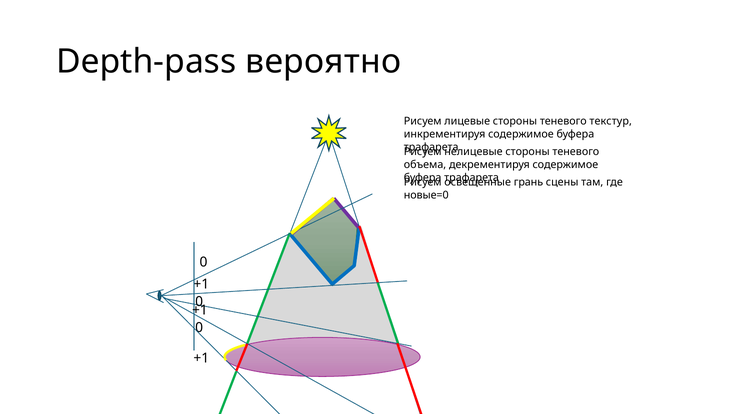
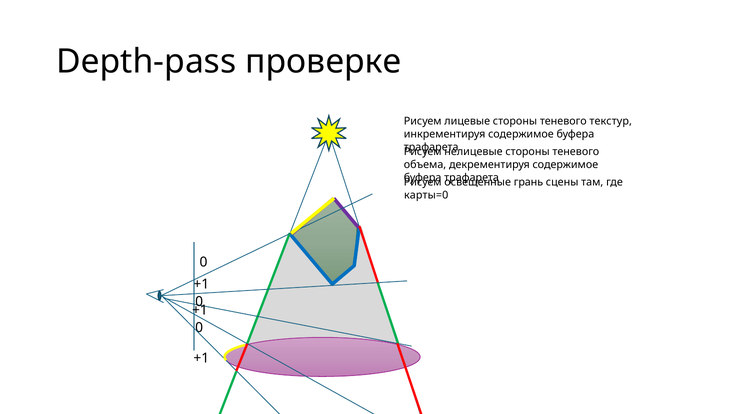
вероятно: вероятно -> проверке (323, 62)
новые=0: новые=0 -> карты=0 (426, 195)
